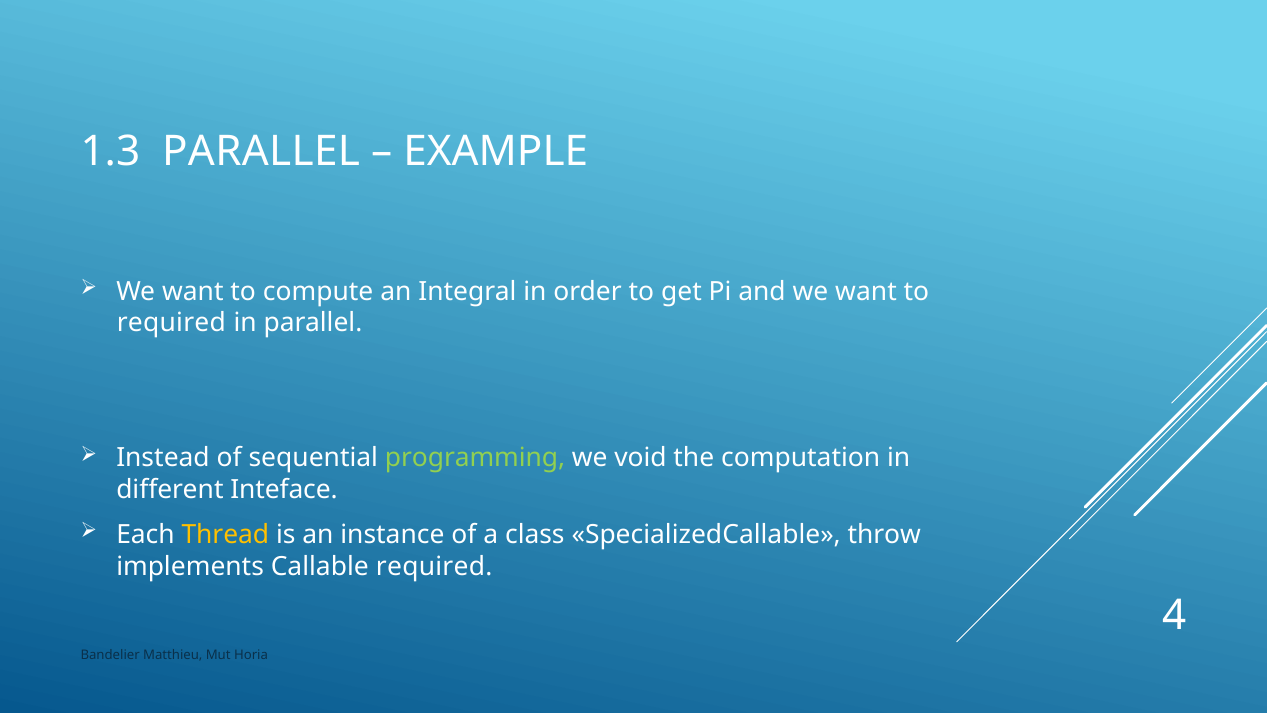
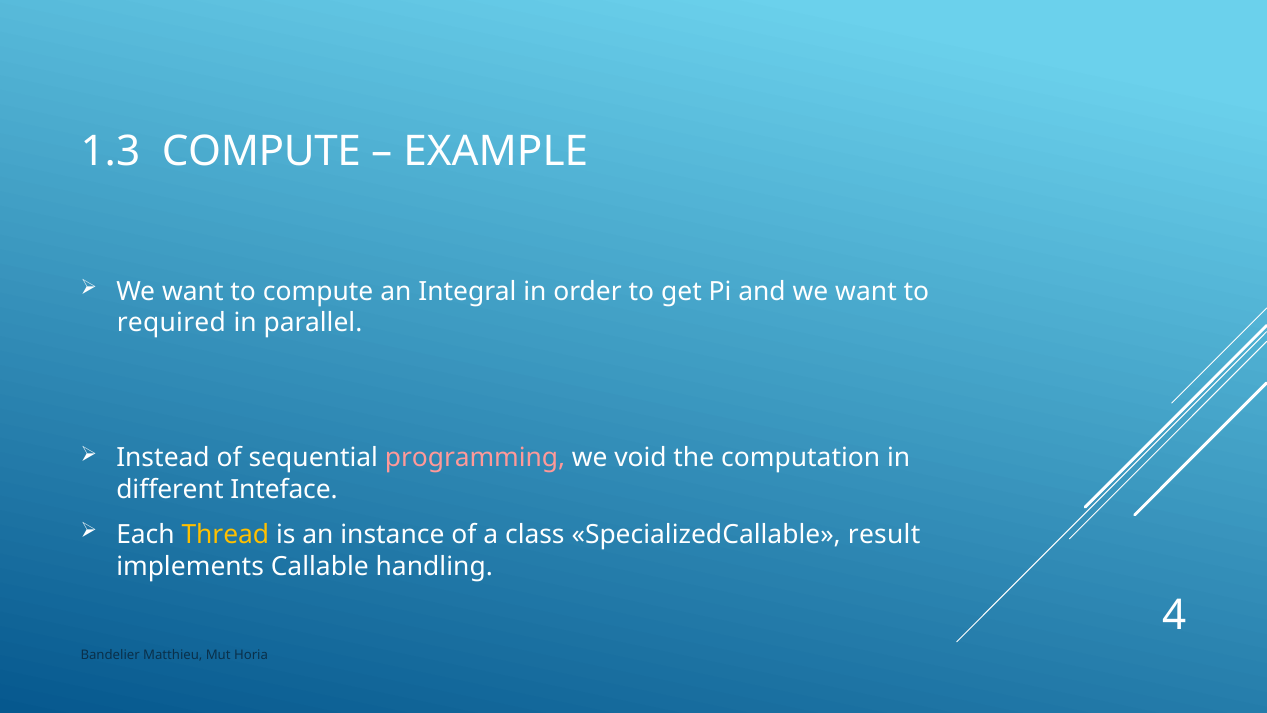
1.3 PARALLEL: PARALLEL -> COMPUTE (261, 151)
programming colour: light green -> pink (475, 458)
throw: throw -> result (884, 534)
Callable required: required -> handling (434, 566)
